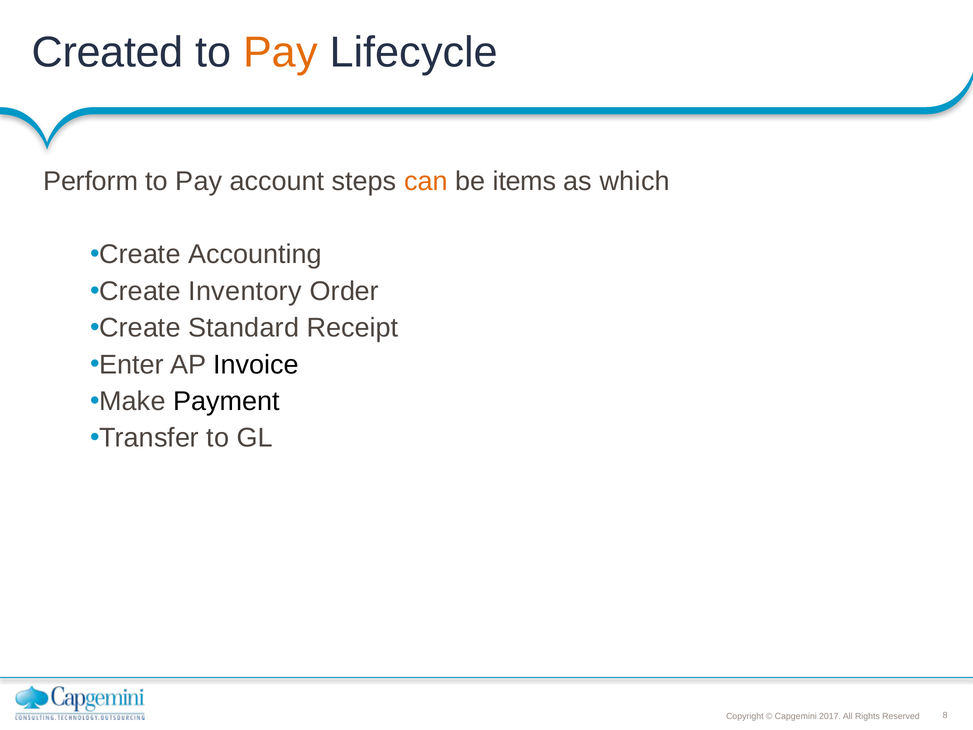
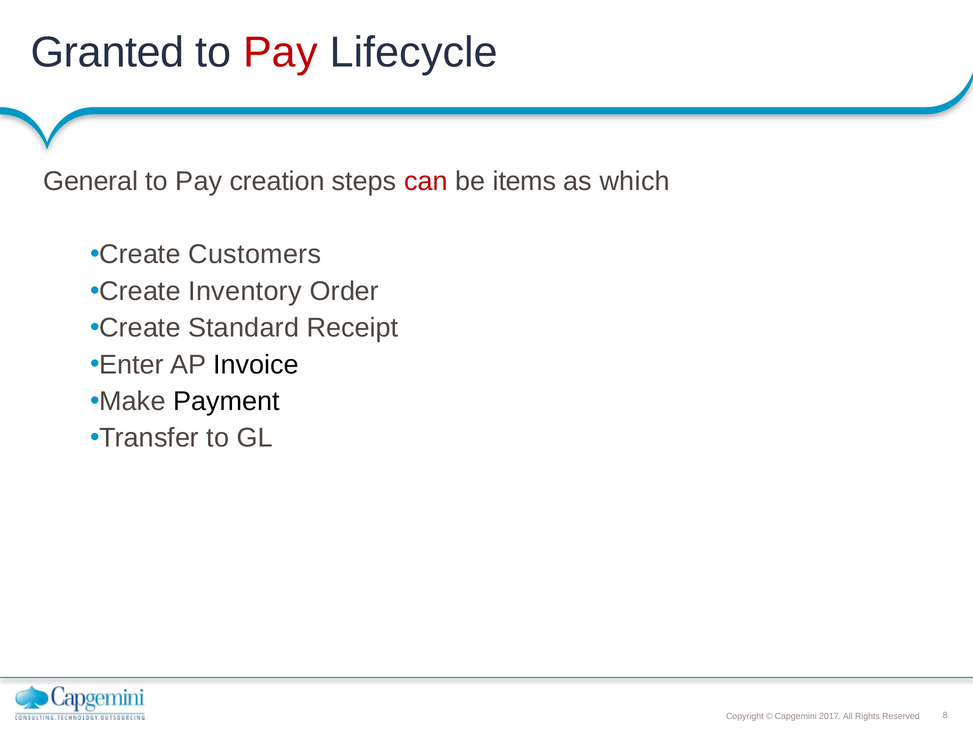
Created: Created -> Granted (108, 52)
Pay colour: orange -> red (280, 52)
Perform: Perform -> General (91, 181)
account: account -> creation (277, 181)
can colour: orange -> red (426, 181)
Accounting: Accounting -> Customers (255, 254)
